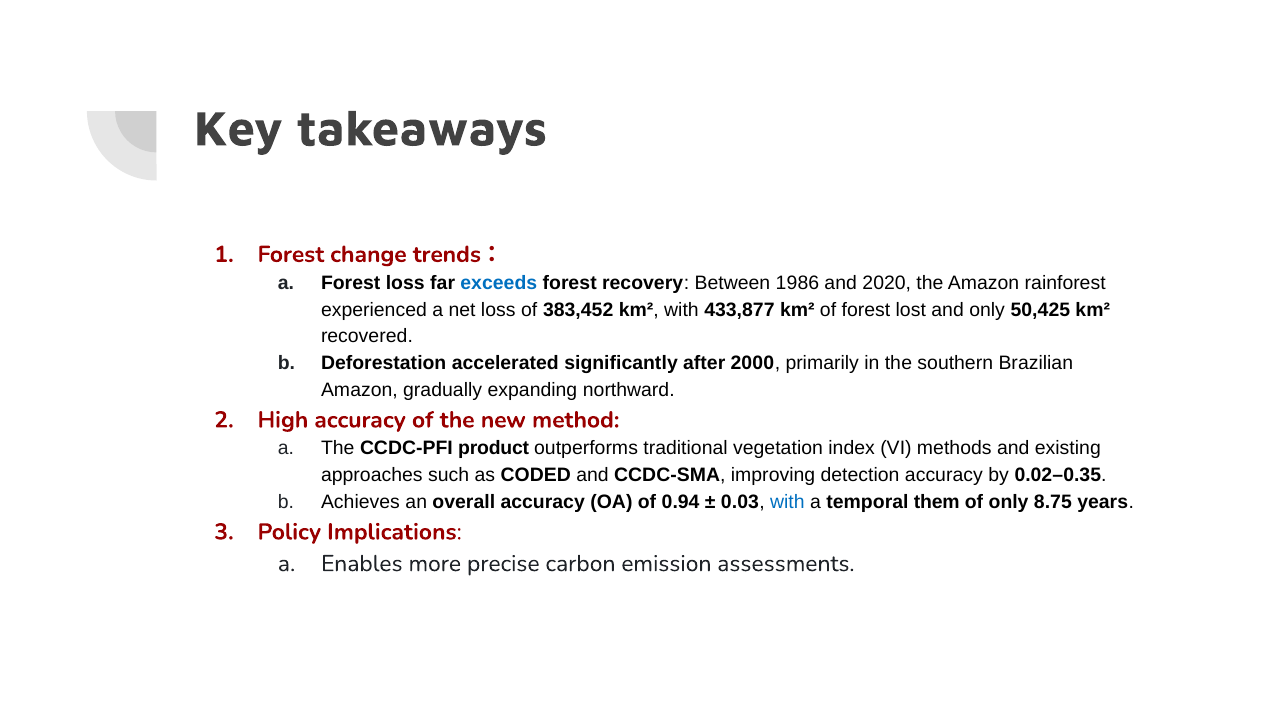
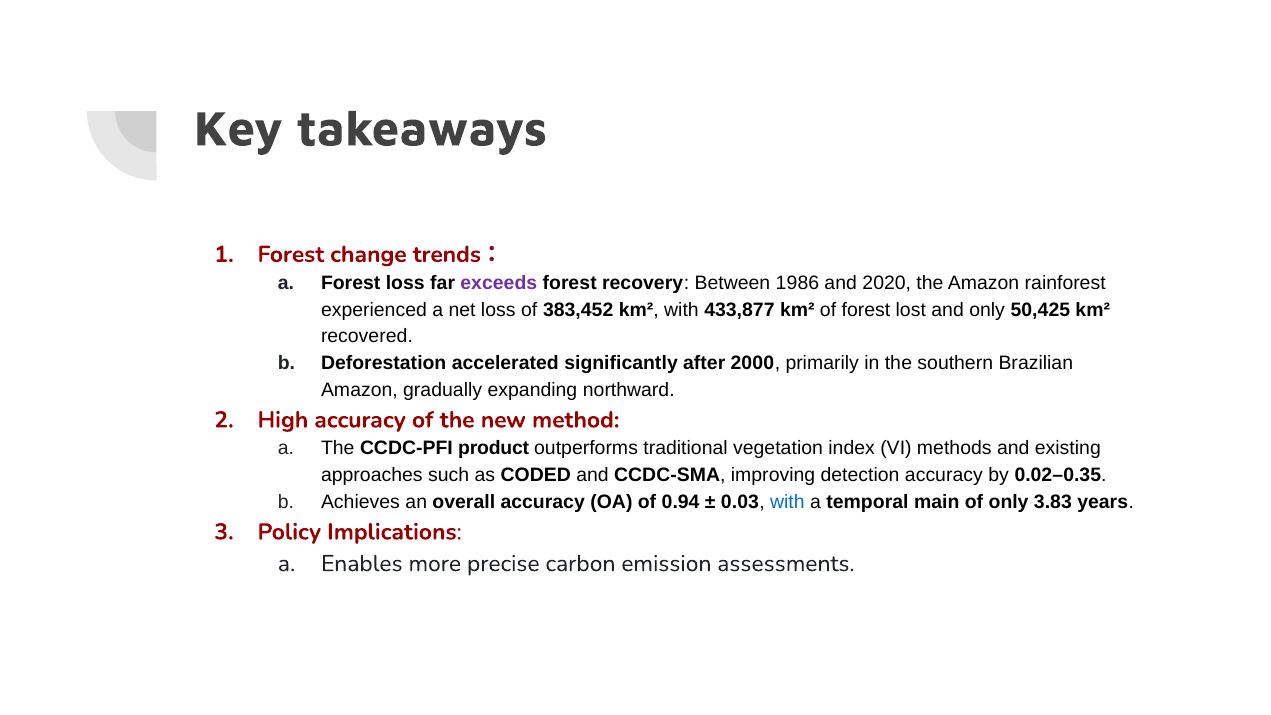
exceeds colour: blue -> purple (499, 283)
them: them -> main (937, 502)
8.75: 8.75 -> 3.83 (1053, 502)
